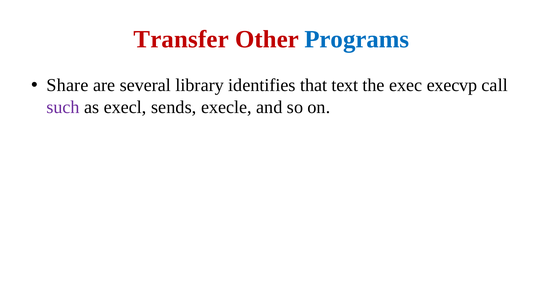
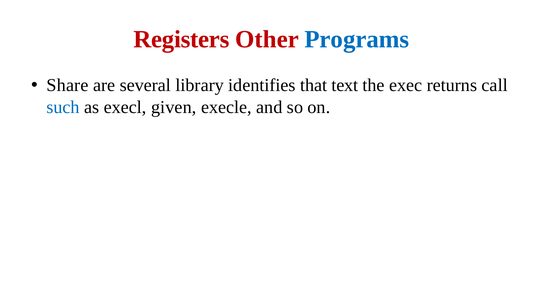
Transfer: Transfer -> Registers (181, 39)
execvp: execvp -> returns (452, 85)
such colour: purple -> blue (63, 107)
sends: sends -> given (174, 107)
